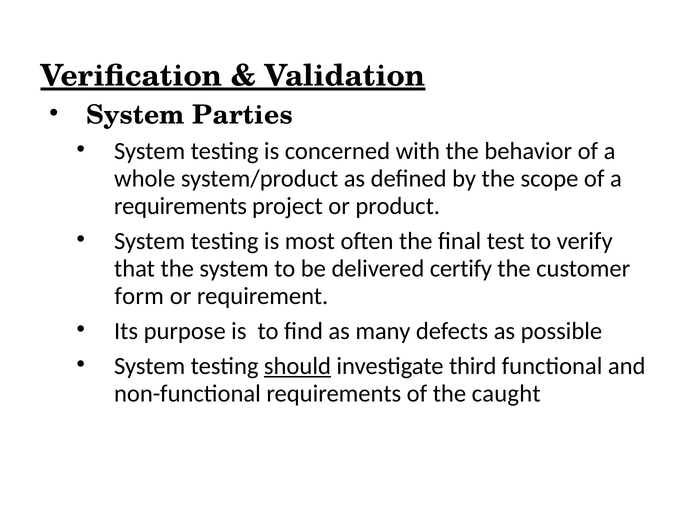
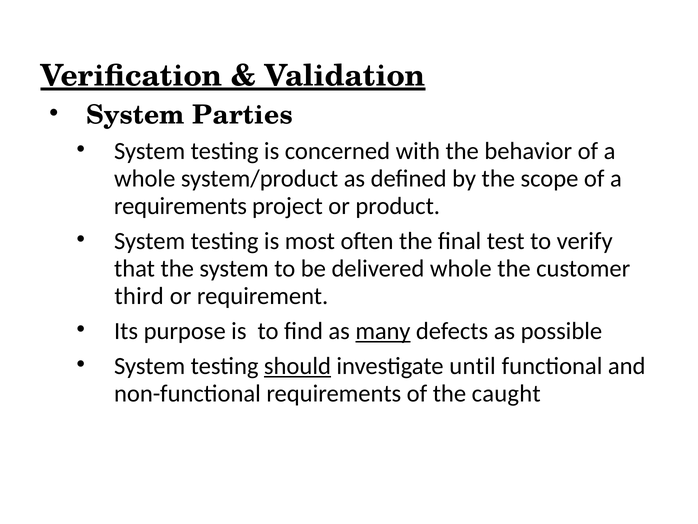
delivered certify: certify -> whole (461, 268)
form: form -> third (139, 296)
many underline: none -> present (383, 331)
third: third -> until (473, 366)
